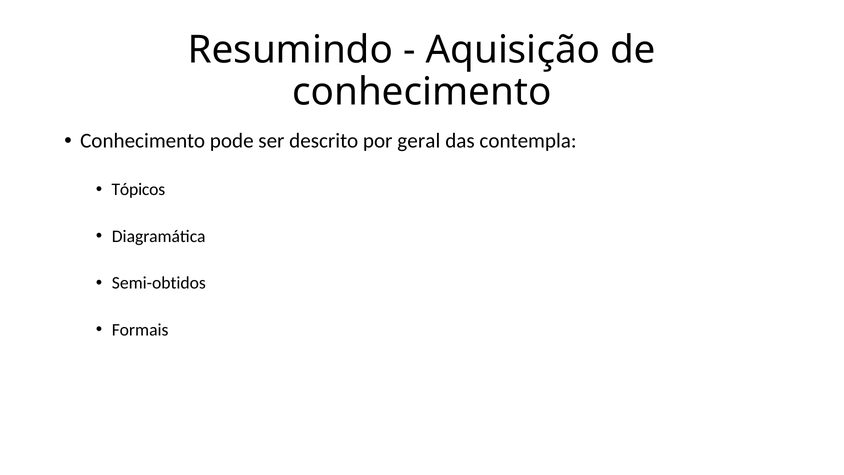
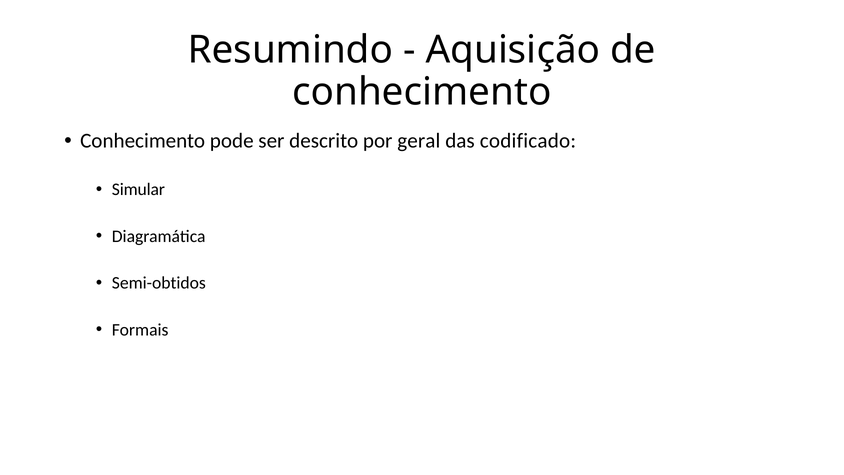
contempla: contempla -> codificado (528, 141)
Tópicos: Tópicos -> Simular (138, 189)
